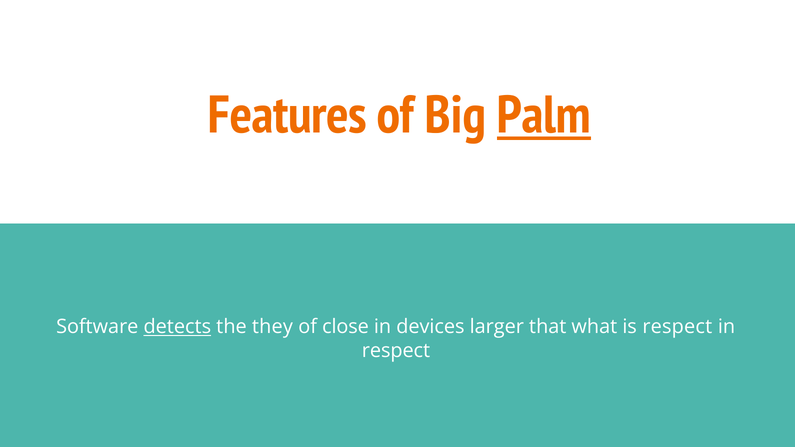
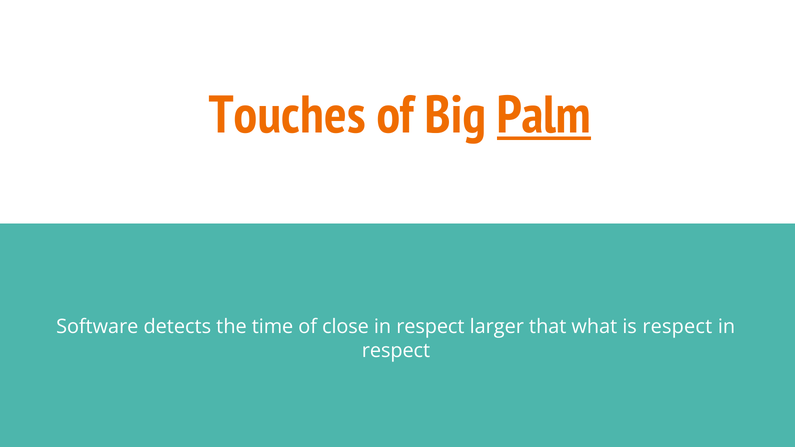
Features: Features -> Touches (287, 115)
detects underline: present -> none (177, 327)
they: they -> time (273, 327)
devices: devices -> respect (430, 327)
